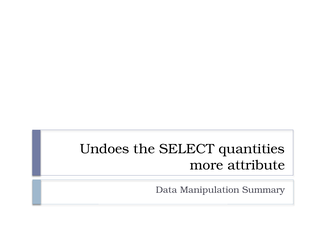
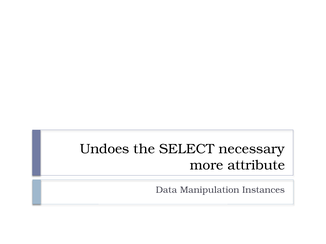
quantities: quantities -> necessary (252, 149)
Summary: Summary -> Instances (263, 190)
